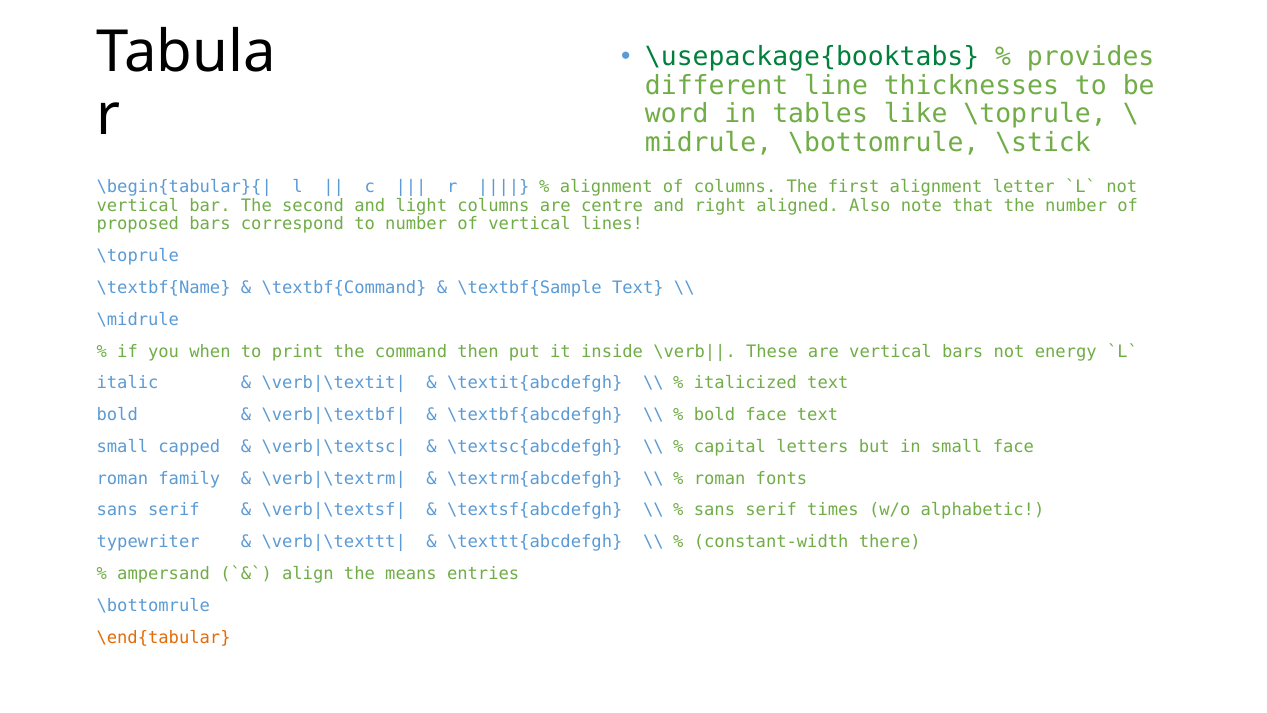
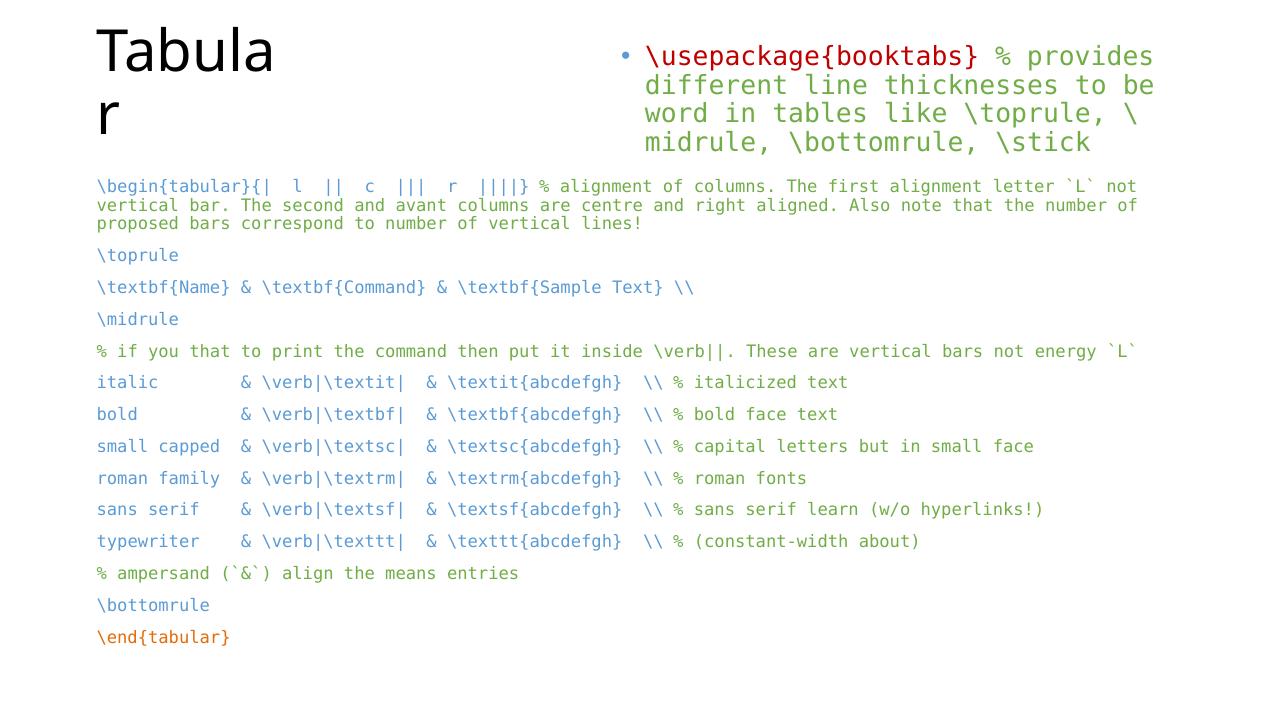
\usepackage{booktabs colour: green -> red (812, 57)
light: light -> avant (421, 206)
you when: when -> that (210, 351)
times: times -> learn (833, 510)
alphabetic: alphabetic -> hyperlinks (983, 510)
there: there -> about (890, 542)
